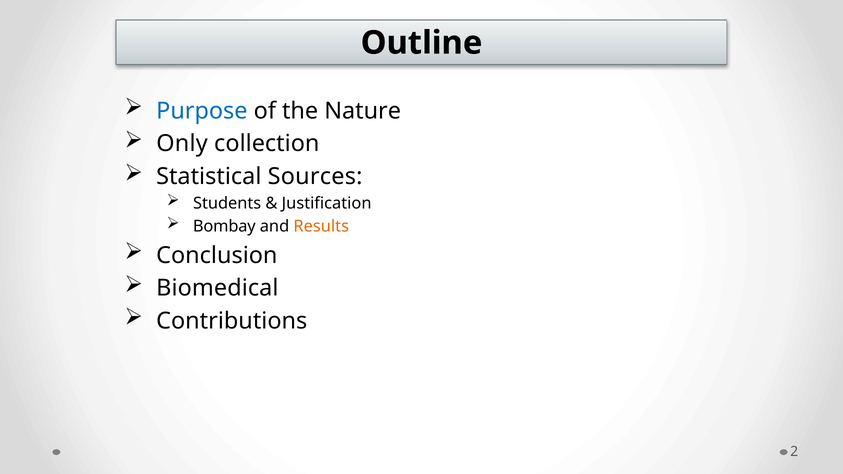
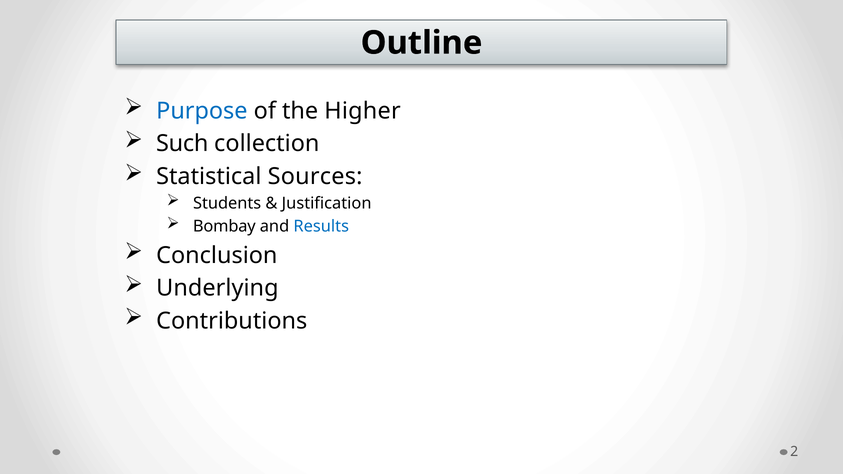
Nature: Nature -> Higher (363, 111)
Only: Only -> Such (182, 144)
Results colour: orange -> blue (321, 226)
Biomedical: Biomedical -> Underlying (217, 288)
